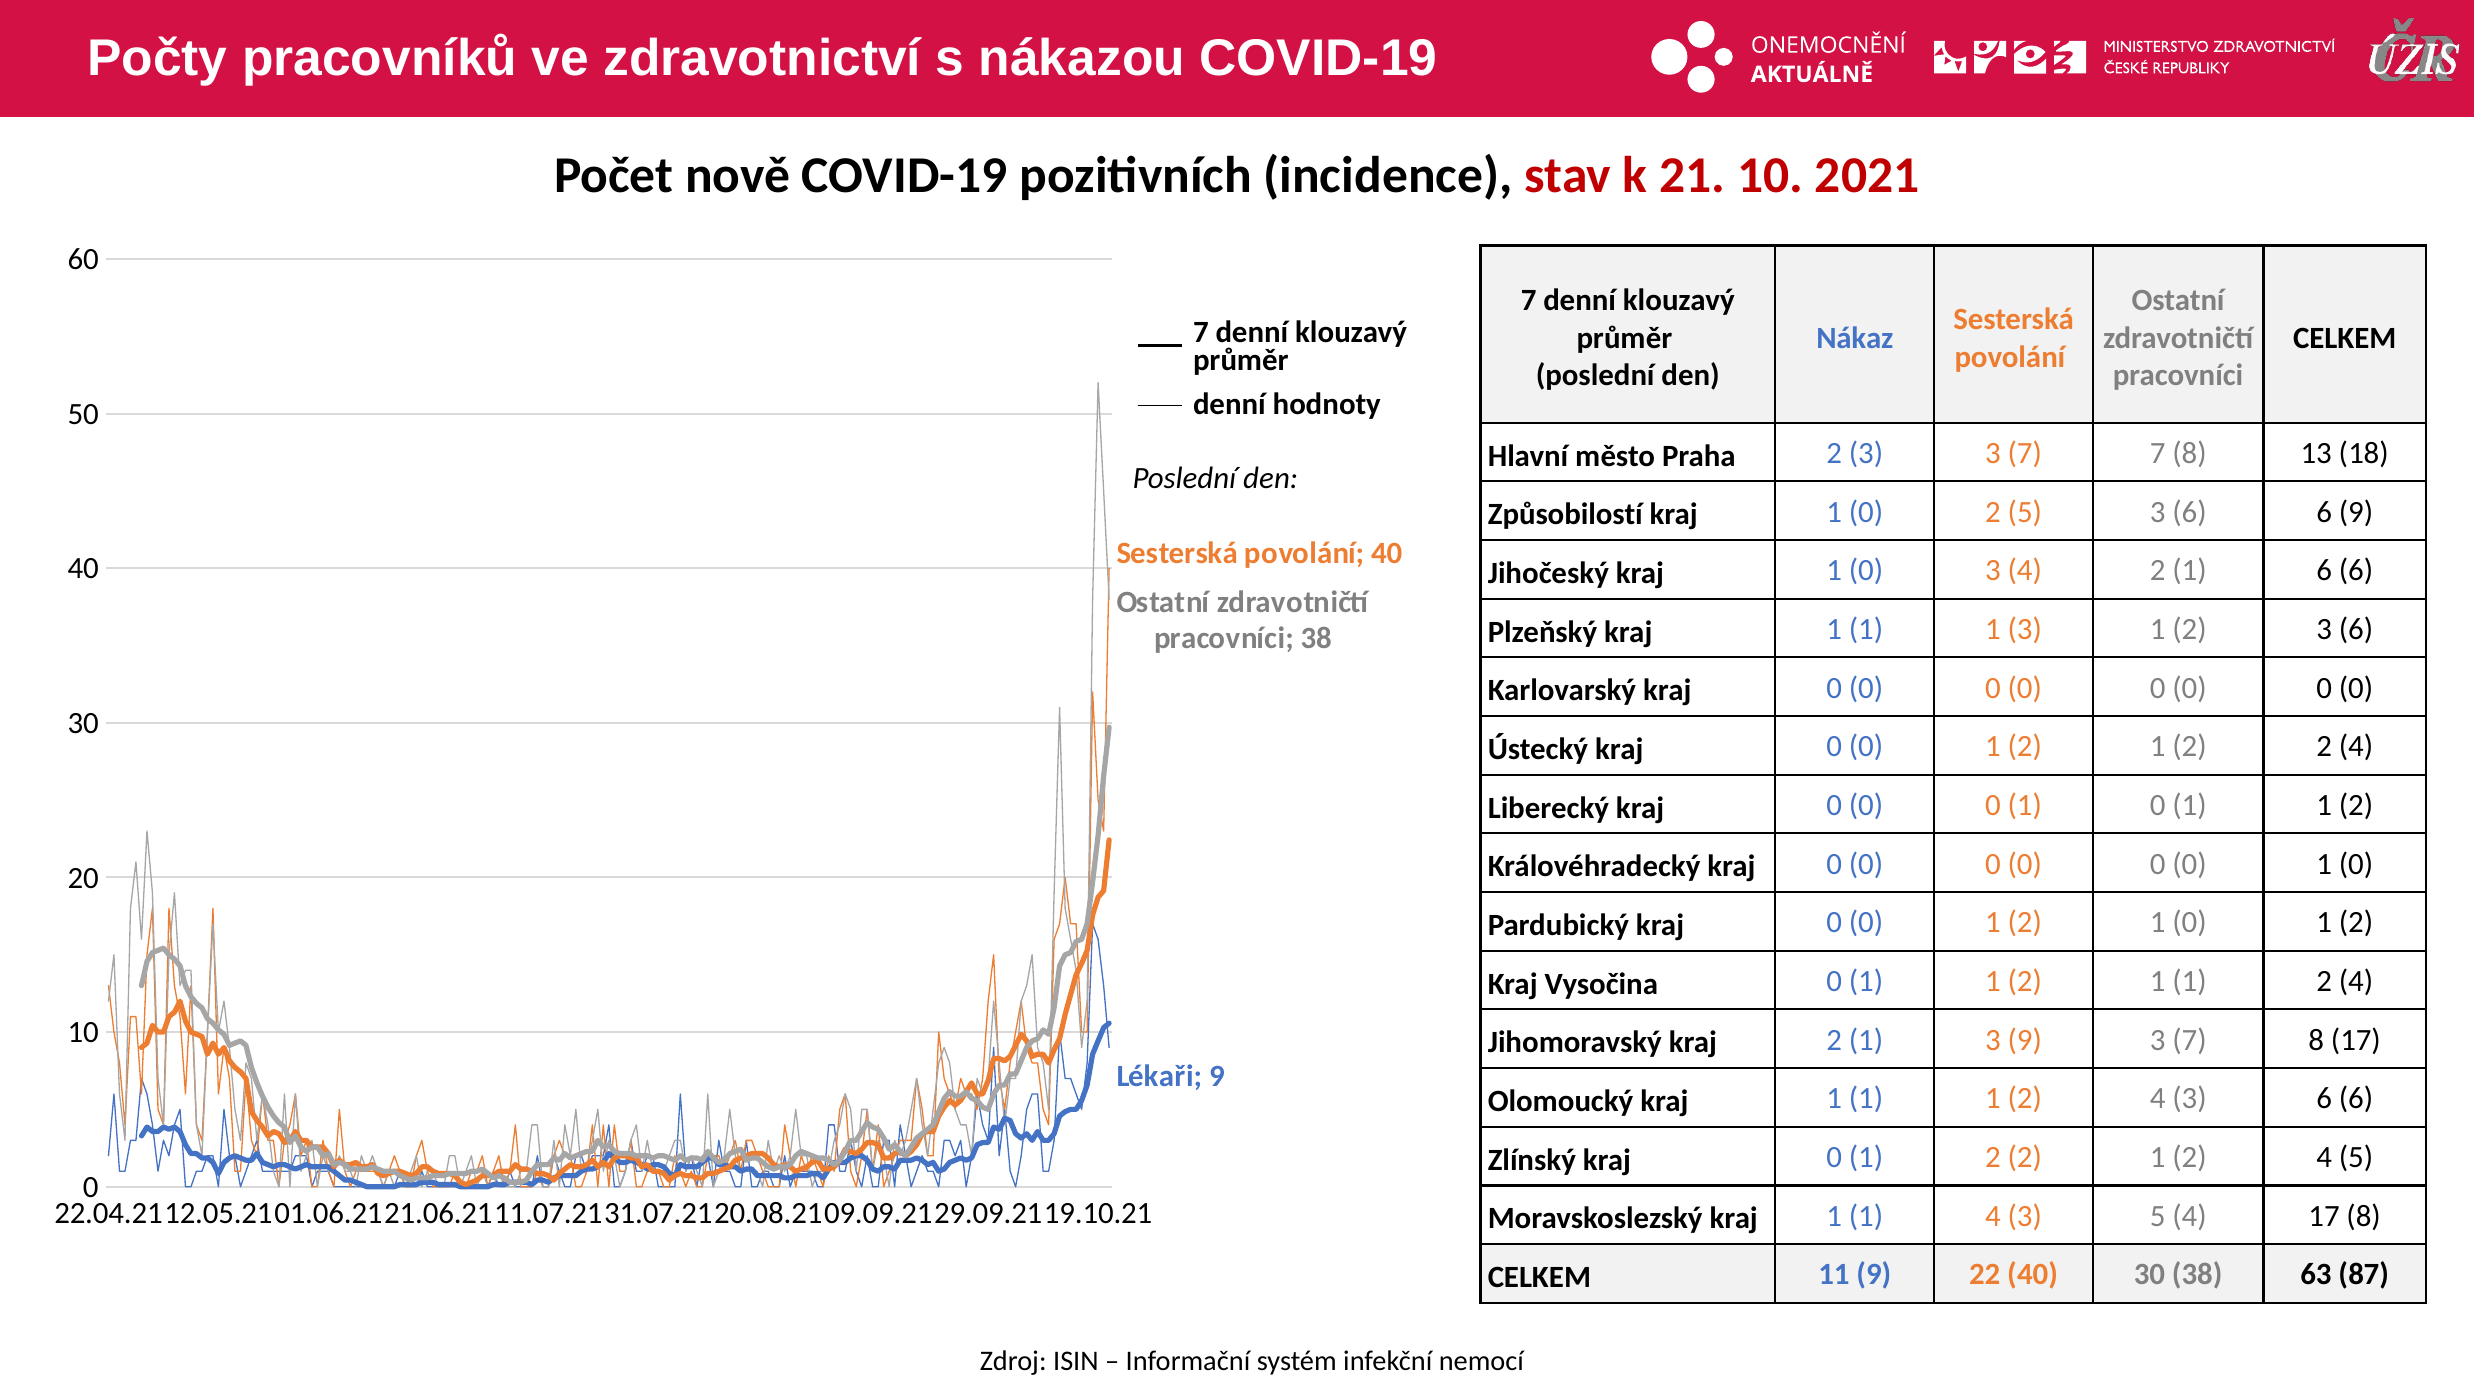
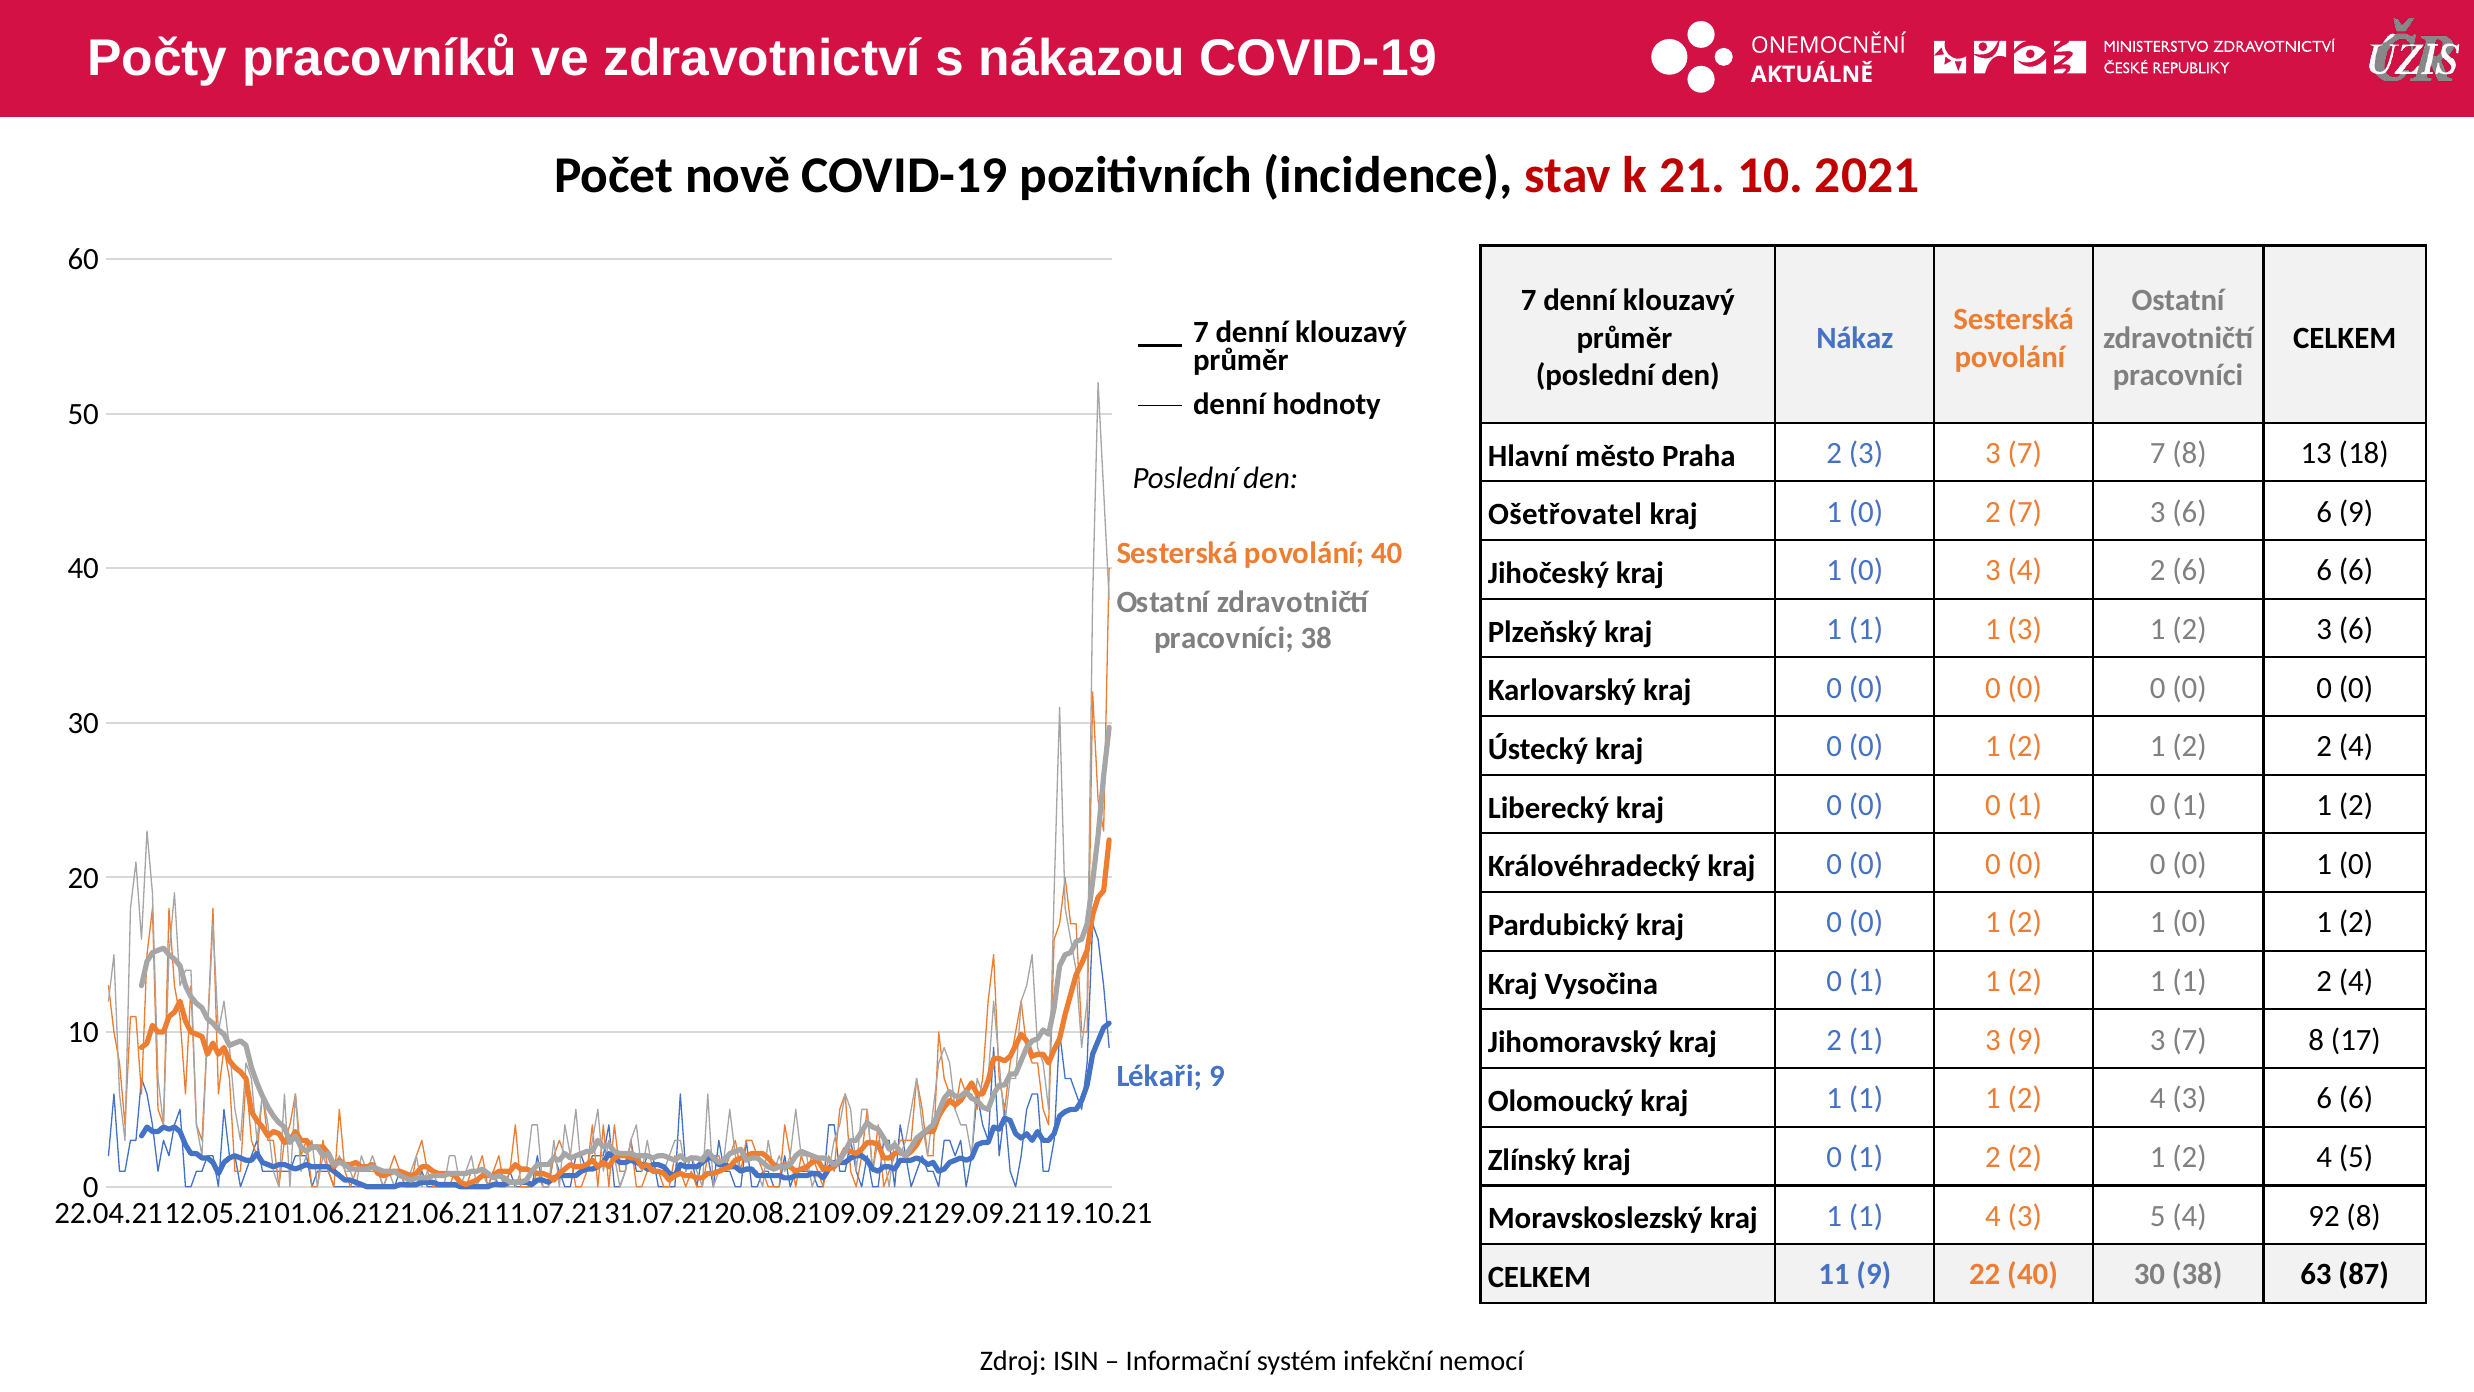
Způsobilostí: Způsobilostí -> Ošetřovatel (1565, 514)
2 5: 5 -> 7 (2025, 512)
4 2 1: 1 -> 6 (2190, 570)
4 17: 17 -> 92 (2324, 1216)
